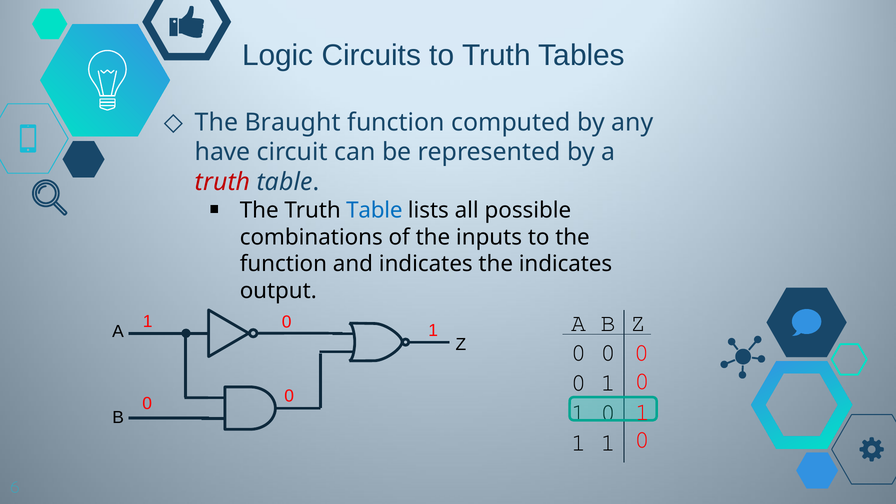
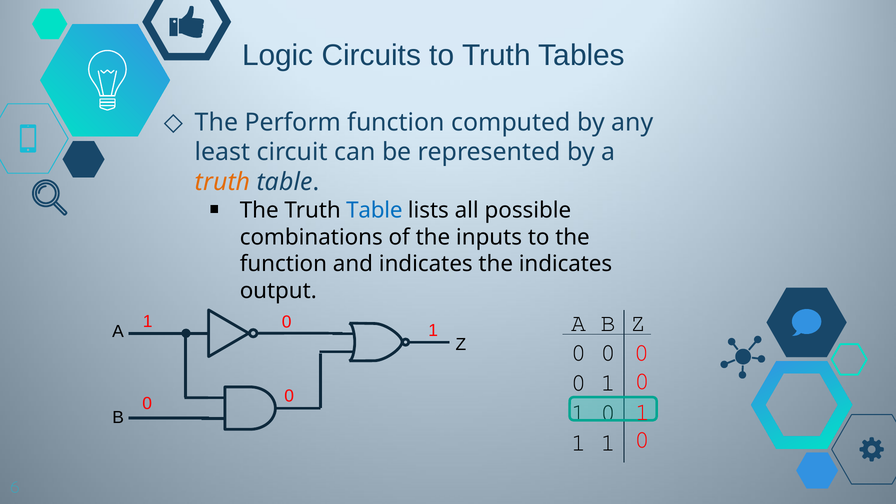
Braught: Braught -> Perform (293, 122)
have: have -> least (223, 152)
truth colour: red -> orange (223, 182)
